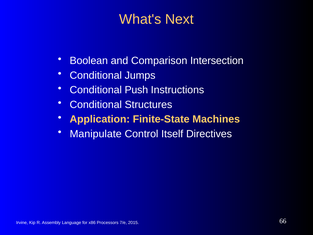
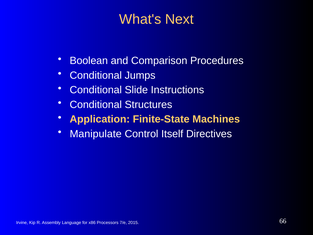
Intersection: Intersection -> Procedures (217, 61)
Push: Push -> Slide (136, 90)
